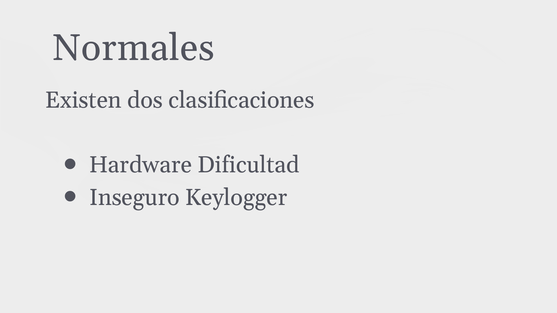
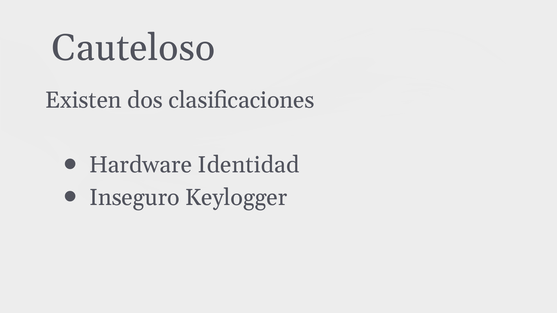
Normales: Normales -> Cauteloso (134, 48)
Dificultad: Dificultad -> Identidad (248, 165)
